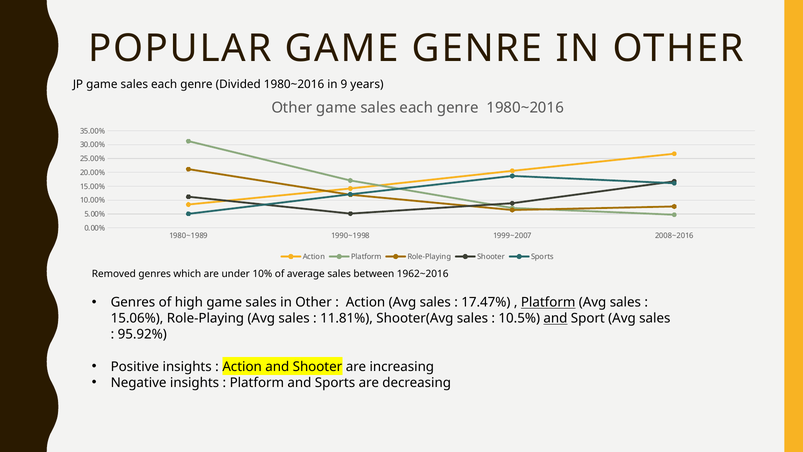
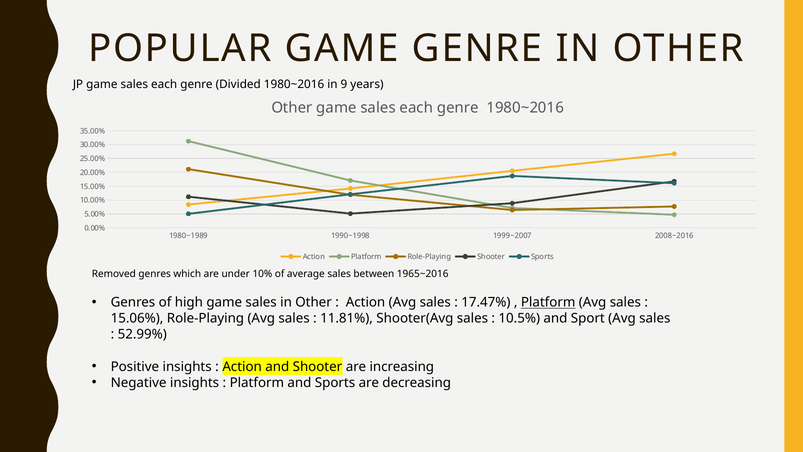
1962~2016: 1962~2016 -> 1965~2016 (423, 274)
and underline: present -> none (555, 318)
95.92%: 95.92% -> 52.99% (142, 334)
